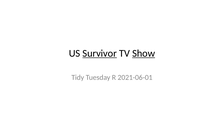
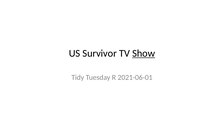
Survivor underline: present -> none (100, 53)
